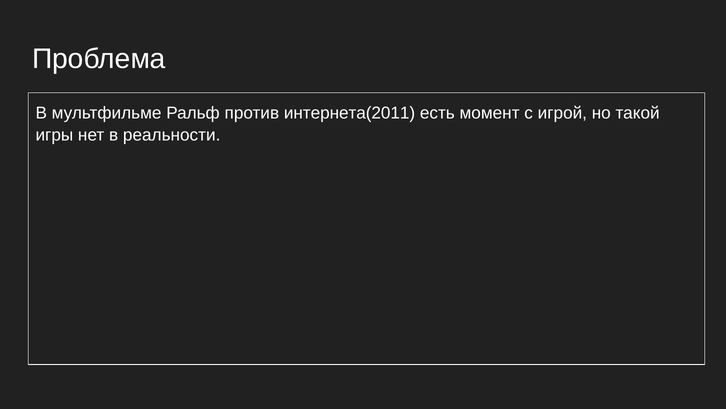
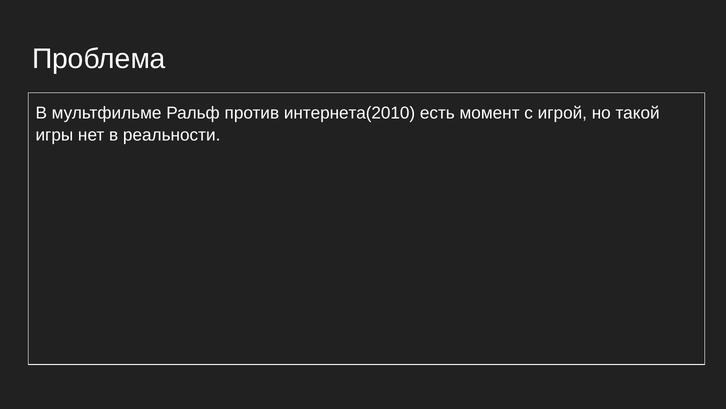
интернета(2011: интернета(2011 -> интернета(2010 (350, 113)
